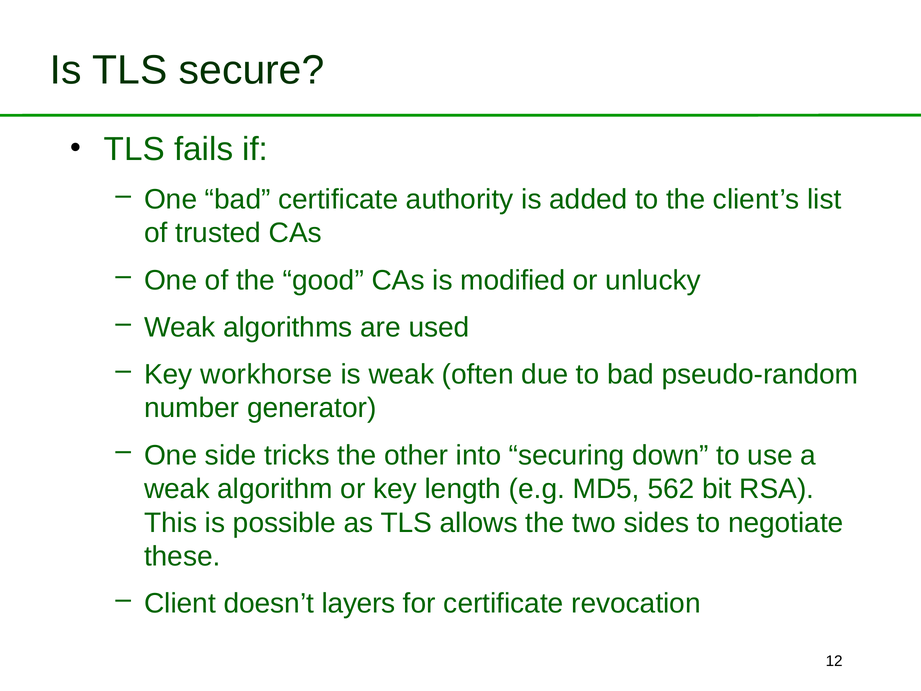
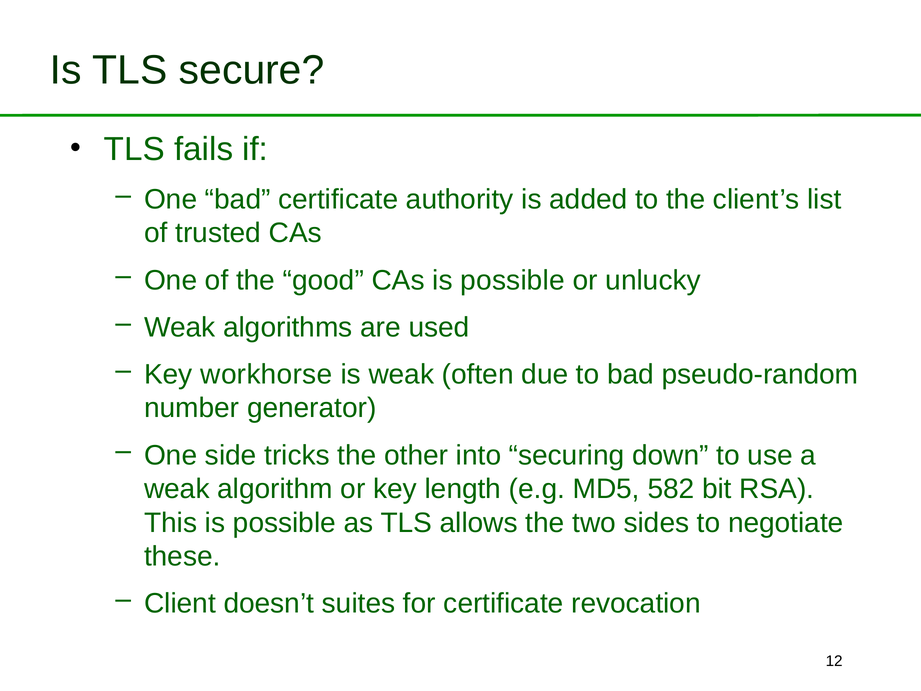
CAs is modified: modified -> possible (513, 280)
562: 562 -> 582 (671, 489)
layers: layers -> suites (359, 603)
